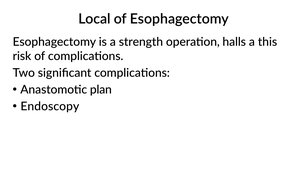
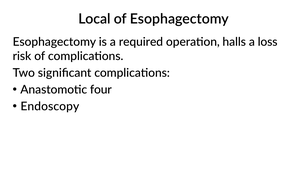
strength: strength -> required (141, 42)
this: this -> loss (268, 42)
plan: plan -> four (101, 90)
